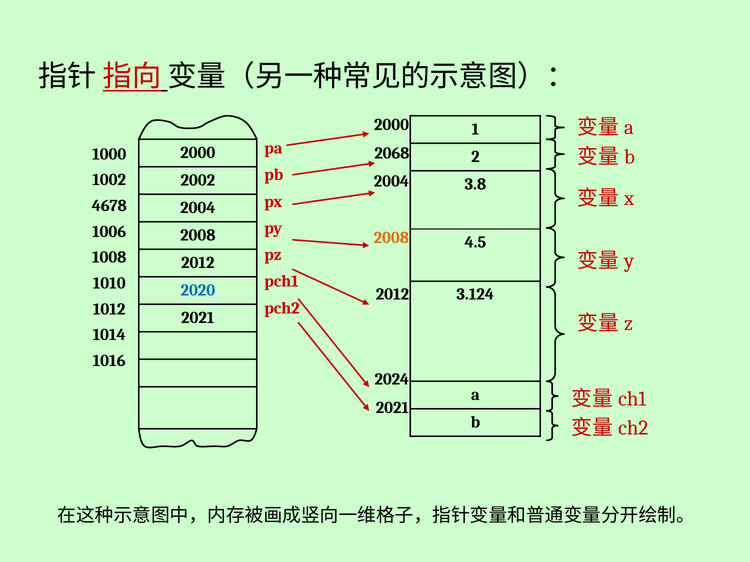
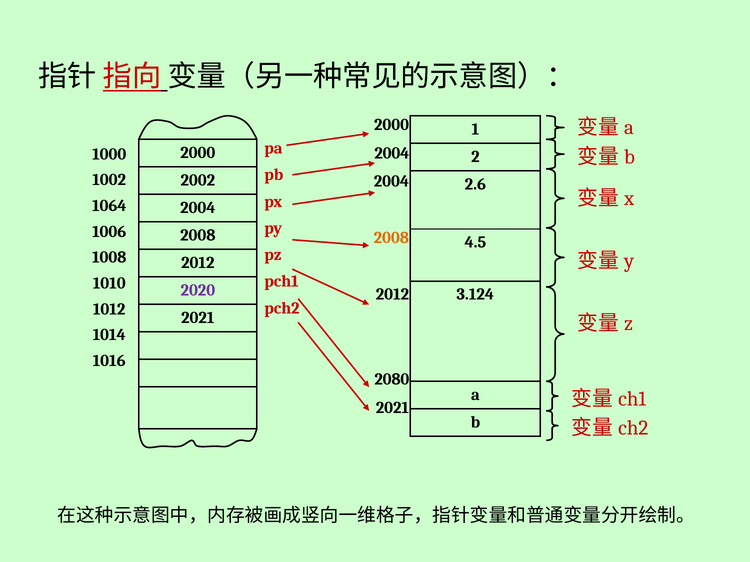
2068: 2068 -> 2004 (392, 153)
3.8: 3.8 -> 2.6 (475, 184)
4678: 4678 -> 1064 (109, 206)
2020 colour: blue -> purple (198, 290)
2024: 2024 -> 2080 (392, 380)
